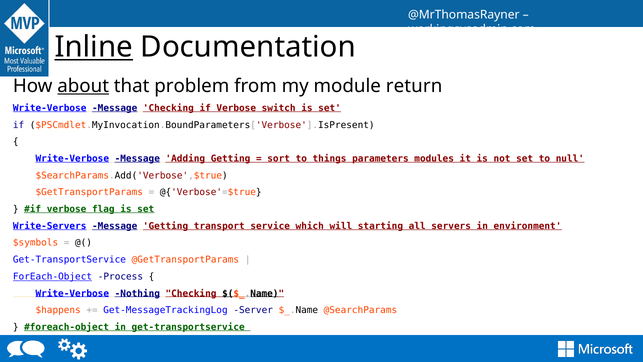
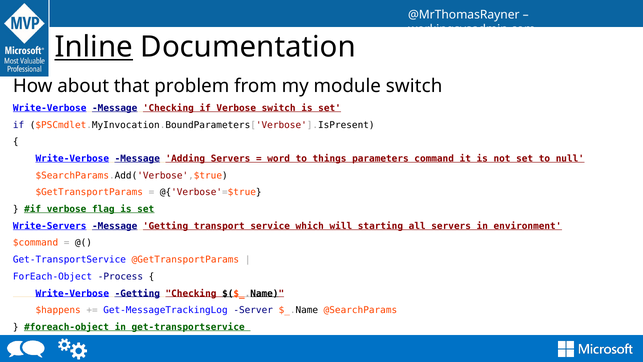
about underline: present -> none (83, 86)
module return: return -> switch (414, 86)
Adding Getting: Getting -> Servers (231, 158)
sort: sort -> word (279, 158)
modules: modules -> command (434, 158)
$symbols: $symbols -> $command (36, 243)
ForEach-Object underline: present -> none (53, 276)
Write-Verbose Nothing: Nothing -> Getting (137, 293)
